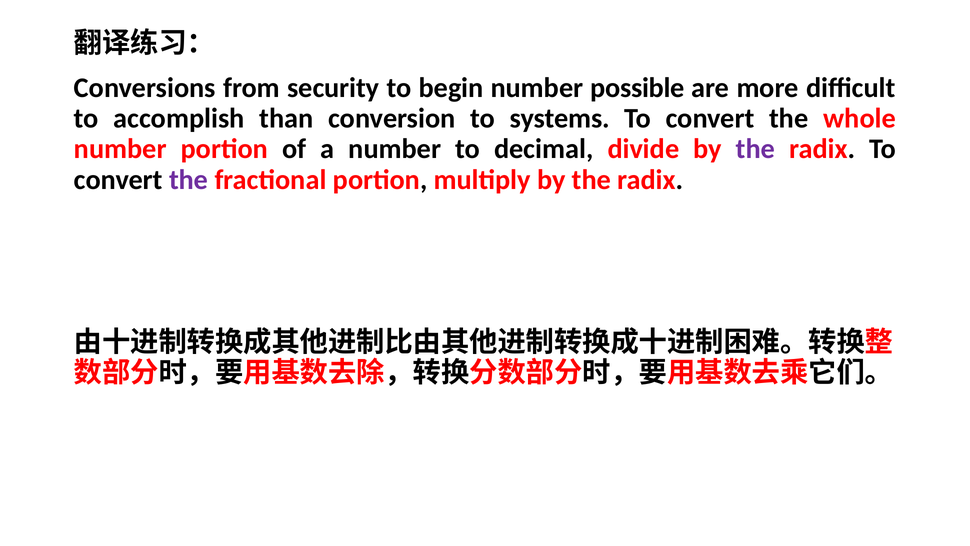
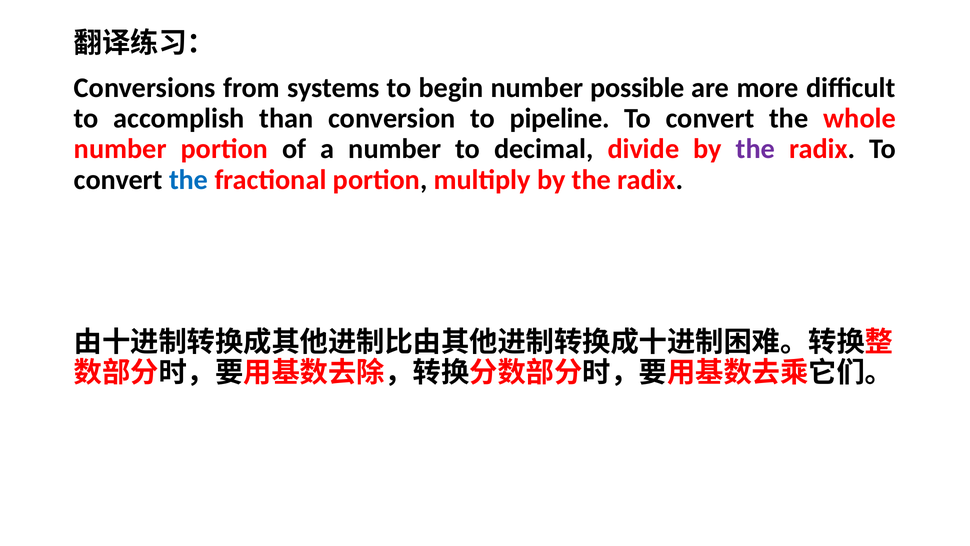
security: security -> systems (333, 88)
systems: systems -> pipeline (560, 118)
the colour: purple -> blue (189, 180)
